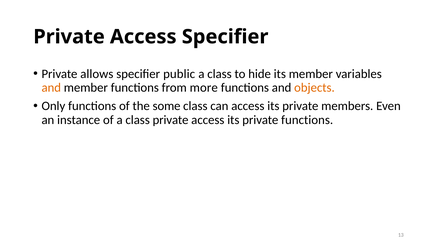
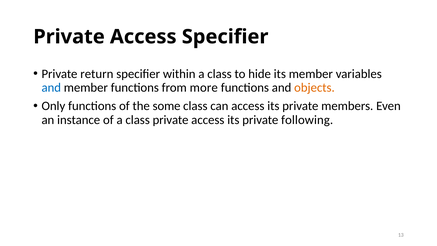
allows: allows -> return (97, 74)
public: public -> within (179, 74)
and colour: orange -> blue (51, 88)
private functions: functions -> following (307, 120)
